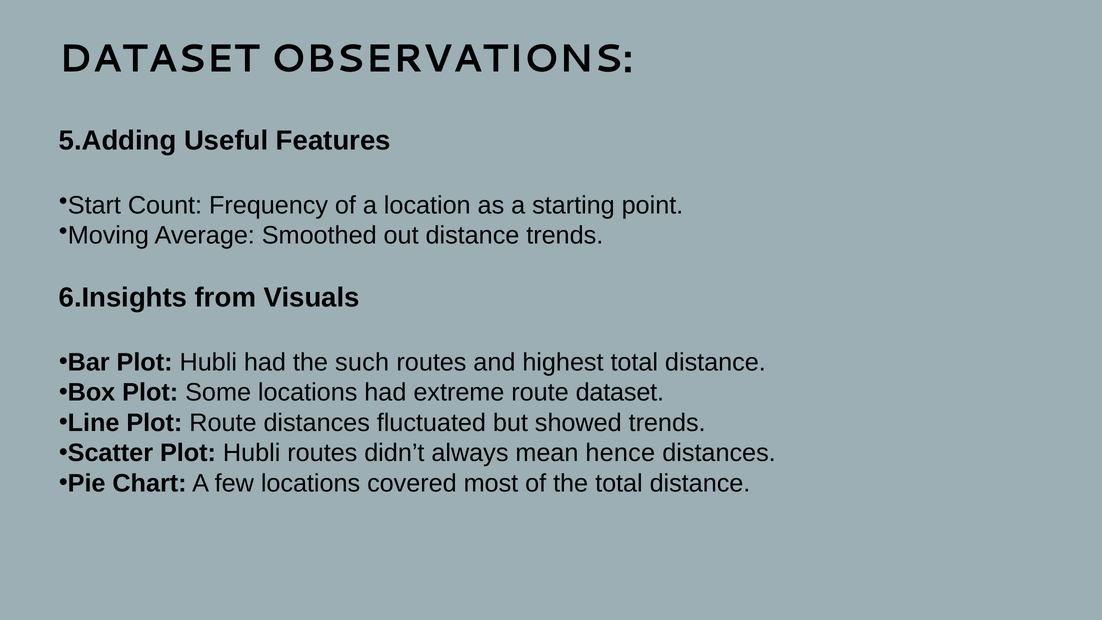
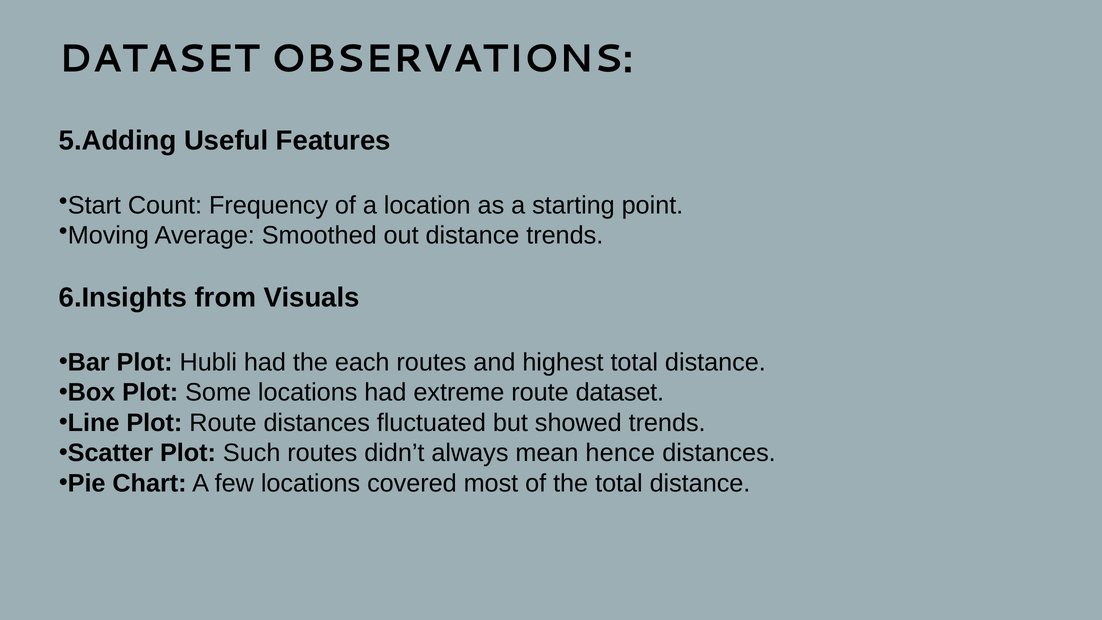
such: such -> each (362, 362)
Scatter Plot Hubli: Hubli -> Such (252, 453)
